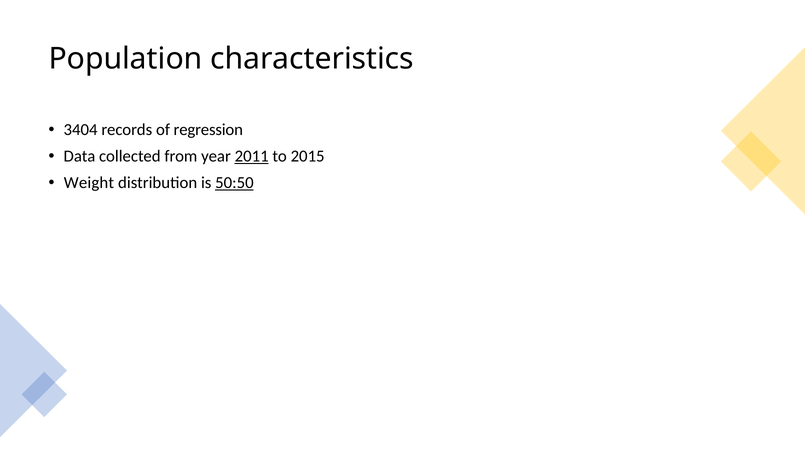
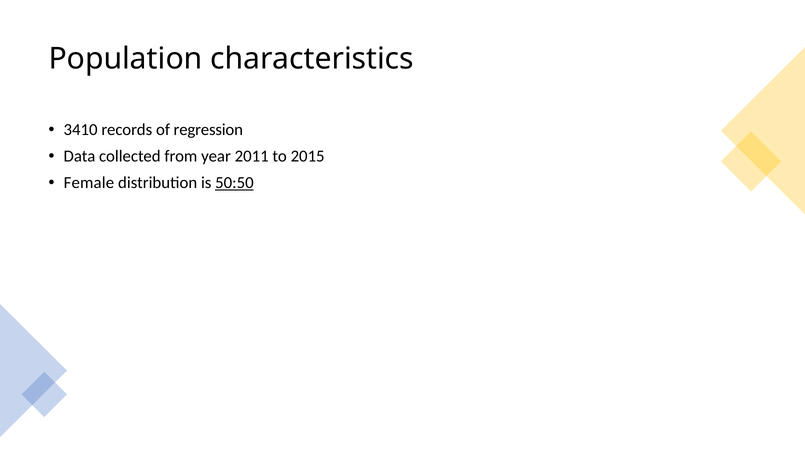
3404: 3404 -> 3410 (81, 130)
2011 underline: present -> none (252, 156)
Weight: Weight -> Female (89, 183)
